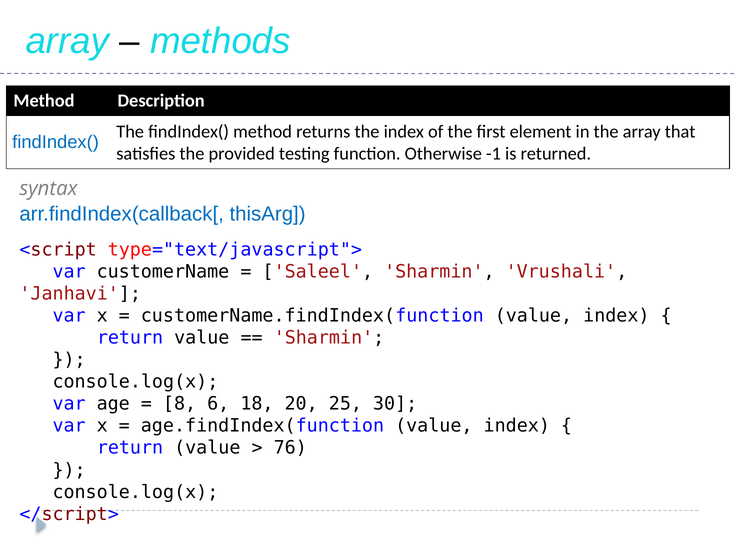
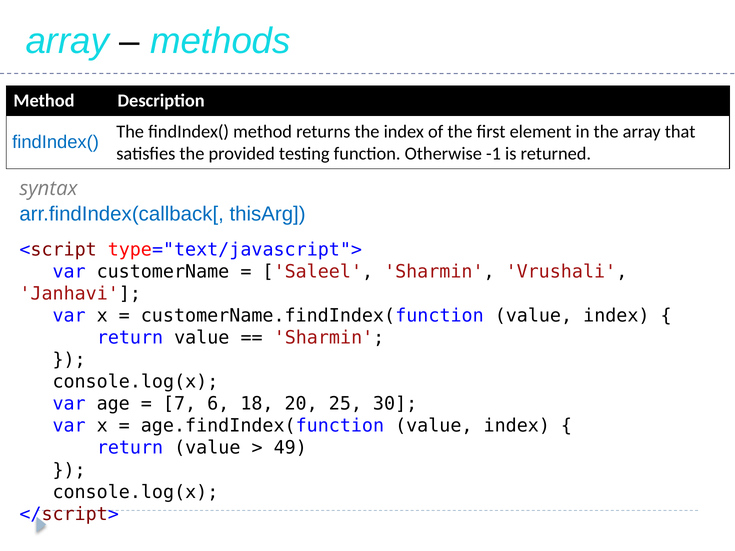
8: 8 -> 7 (180, 404)
76: 76 -> 49 (290, 448)
